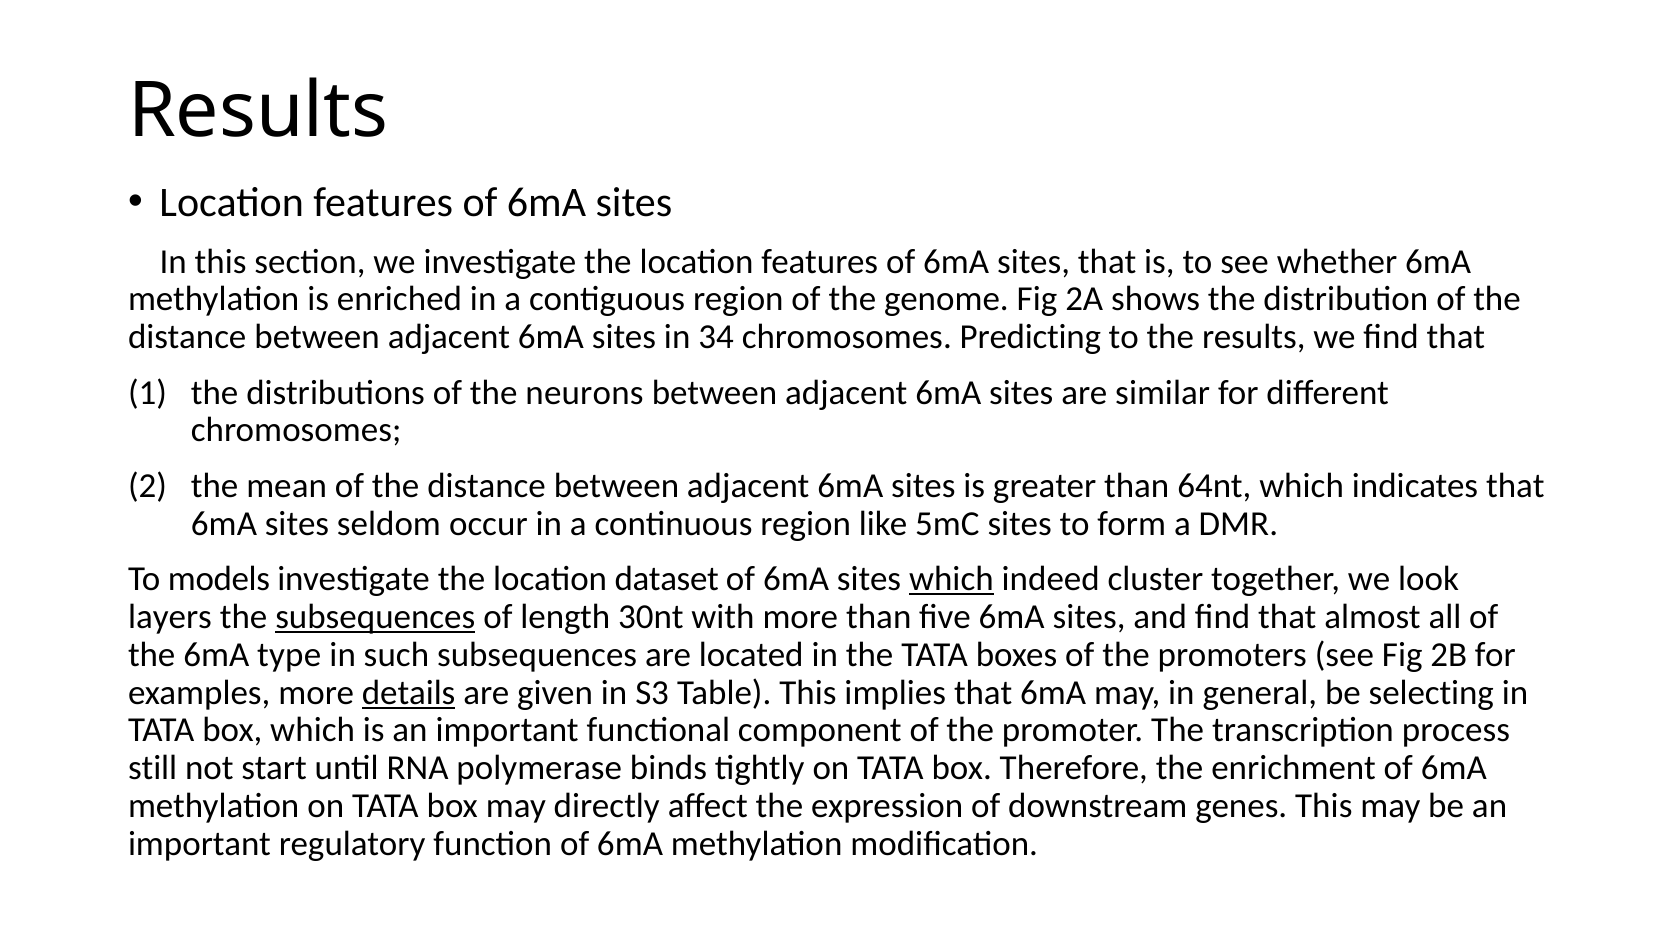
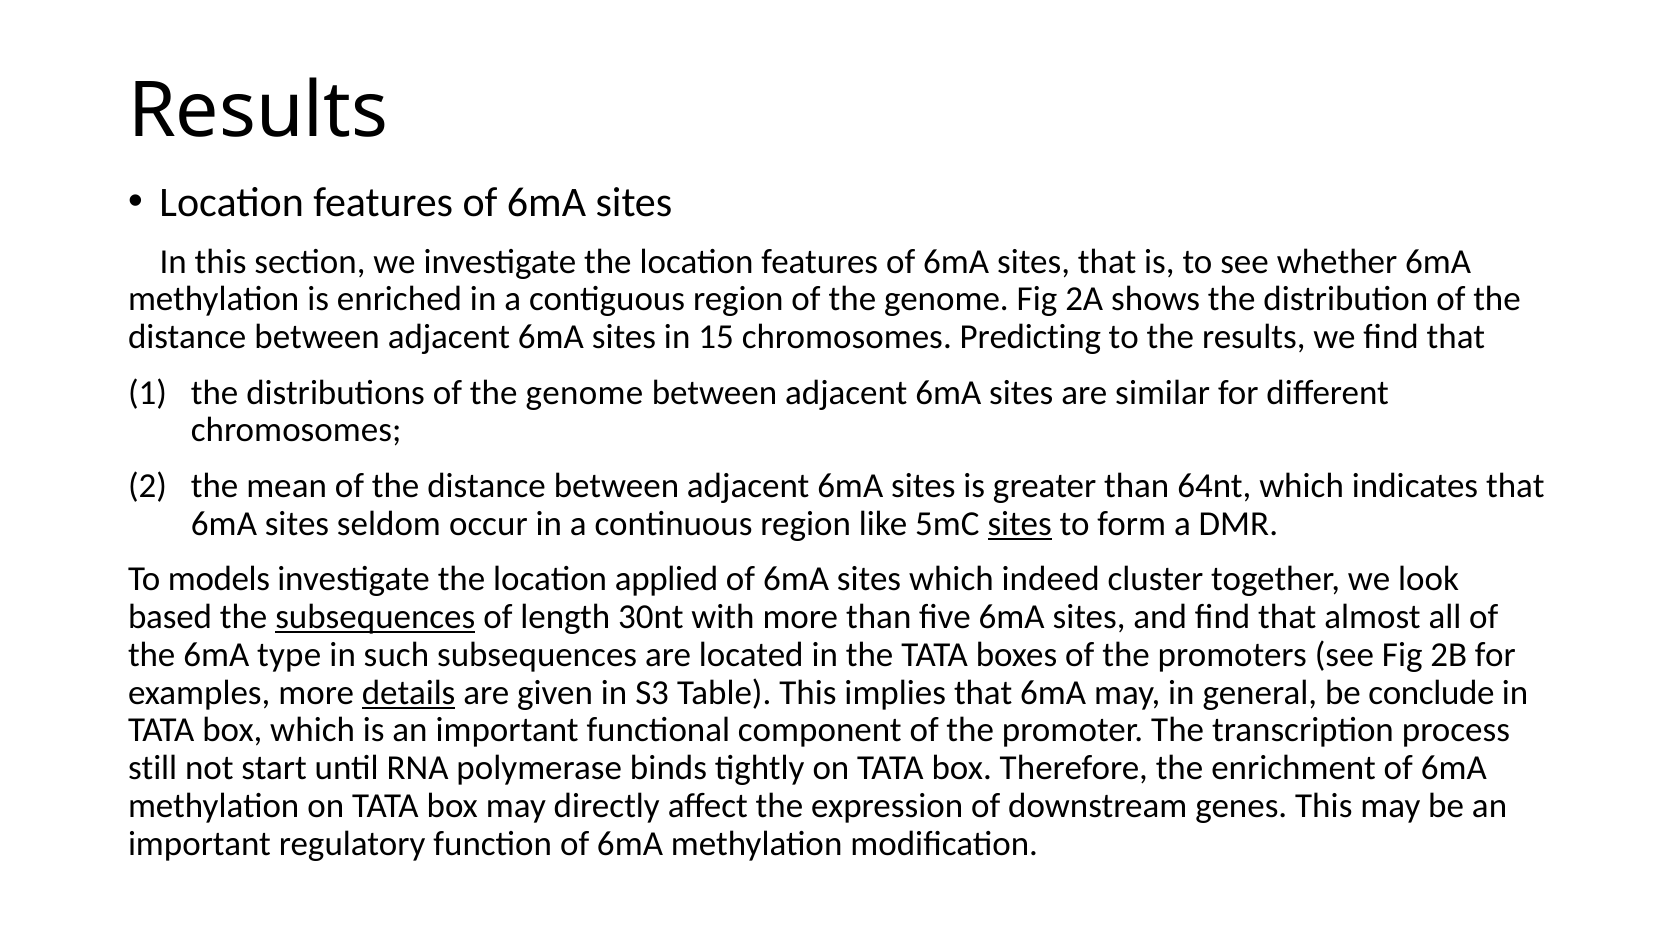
34: 34 -> 15 (716, 337)
distributions of the neurons: neurons -> genome (584, 392)
sites underline: none -> present (1020, 523)
dataset: dataset -> applied (667, 579)
which underline: present -> none (951, 579)
layers: layers -> based (170, 616)
selecting: selecting -> conclude (1431, 692)
